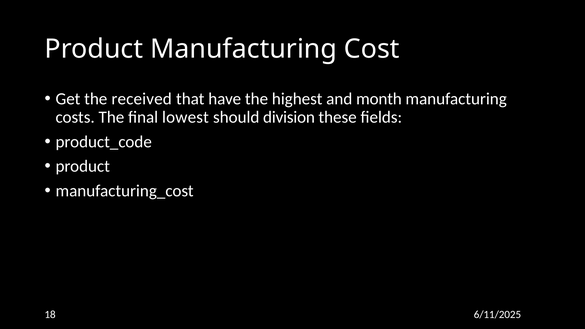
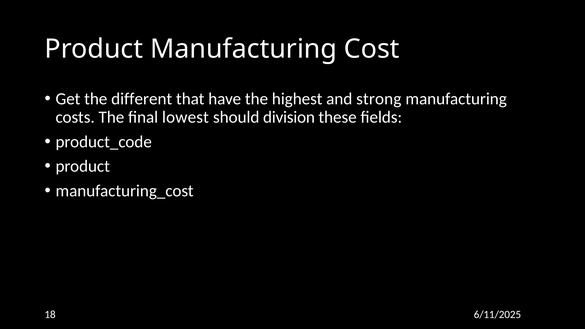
received: received -> different (142, 99)
month: month -> strong (379, 99)
